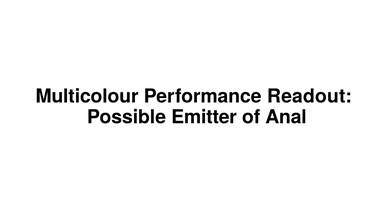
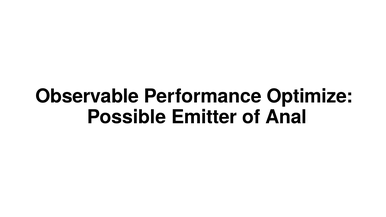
Multicolour: Multicolour -> Observable (87, 96)
Readout: Readout -> Optimize (310, 96)
